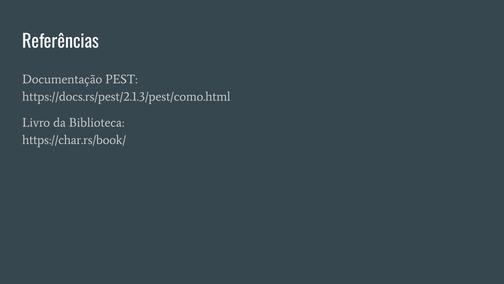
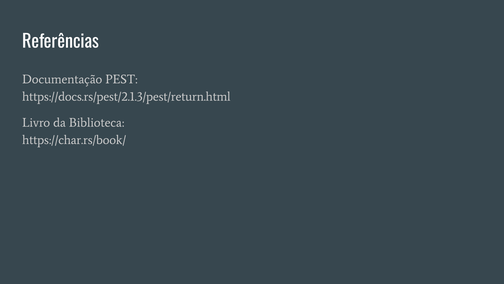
https://docs.rs/pest/2.1.3/pest/como.html: https://docs.rs/pest/2.1.3/pest/como.html -> https://docs.rs/pest/2.1.3/pest/return.html (126, 97)
